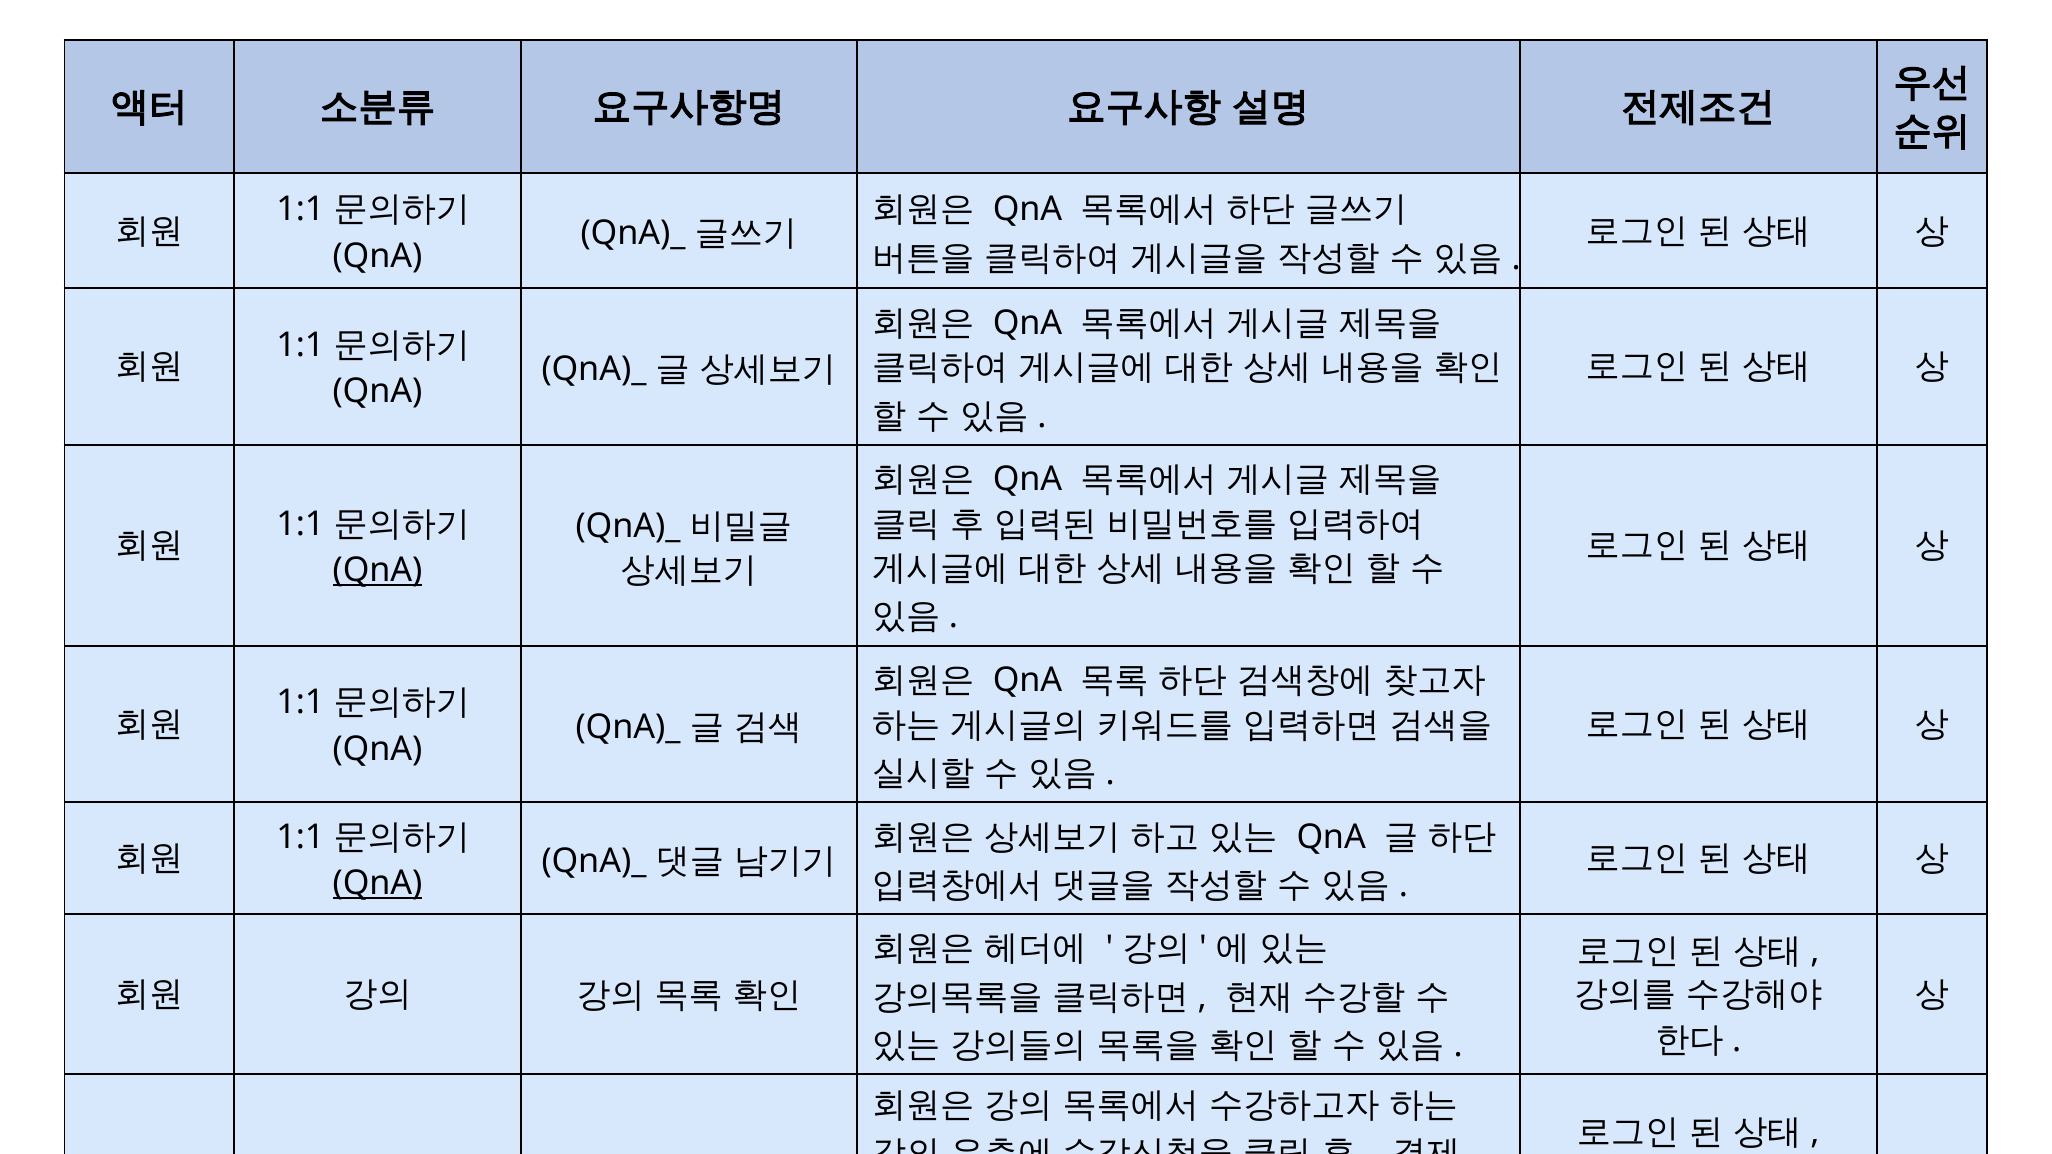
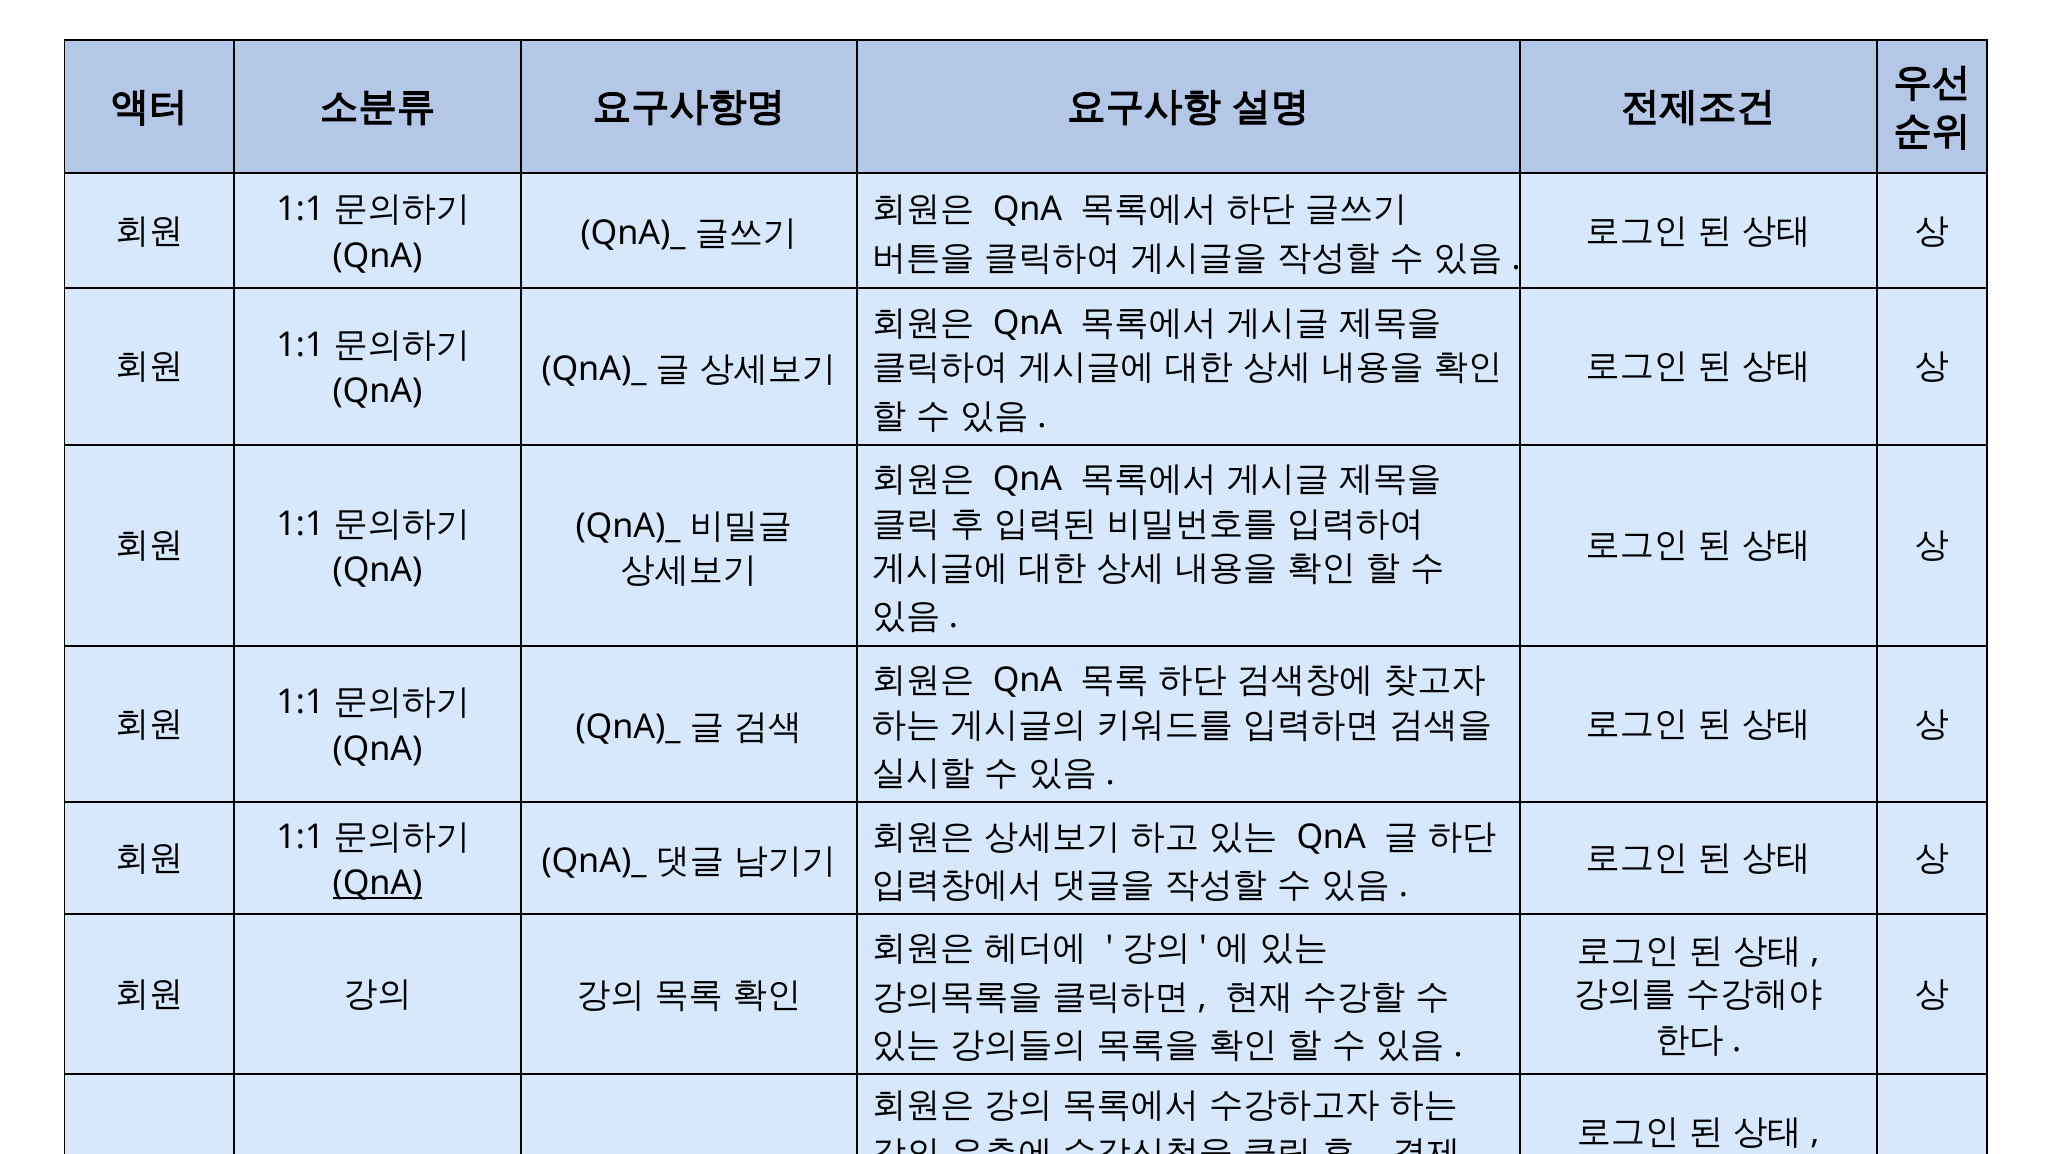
QnA underline: present -> none (378, 570)
